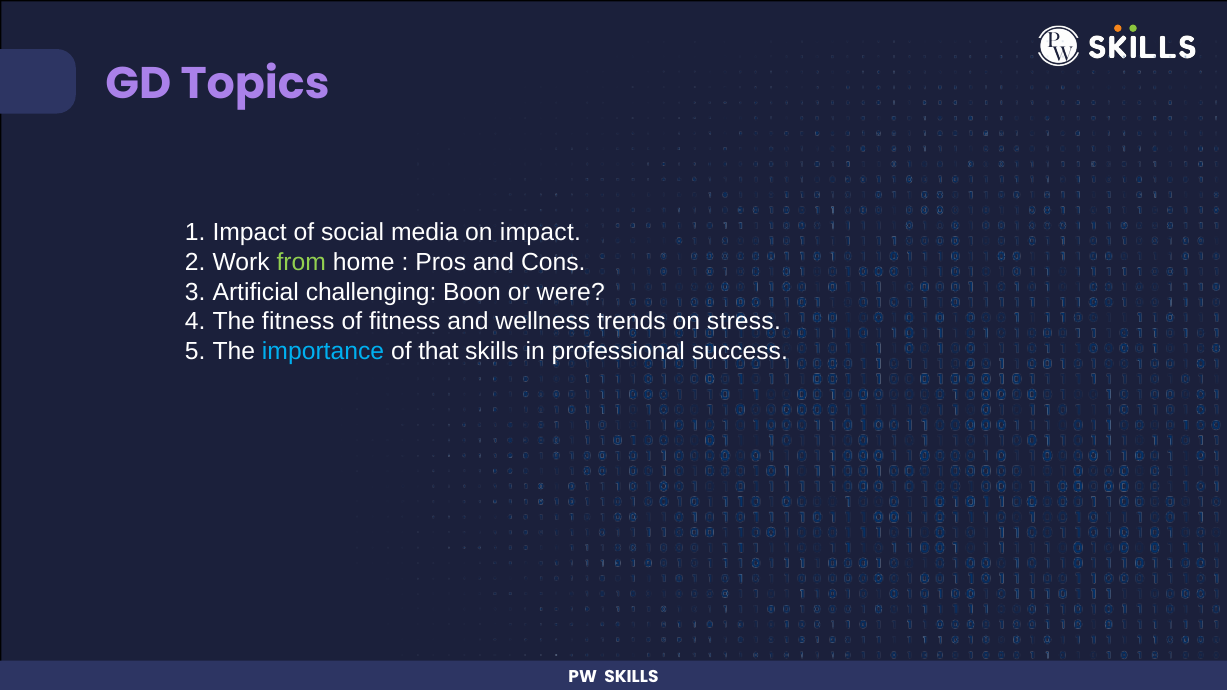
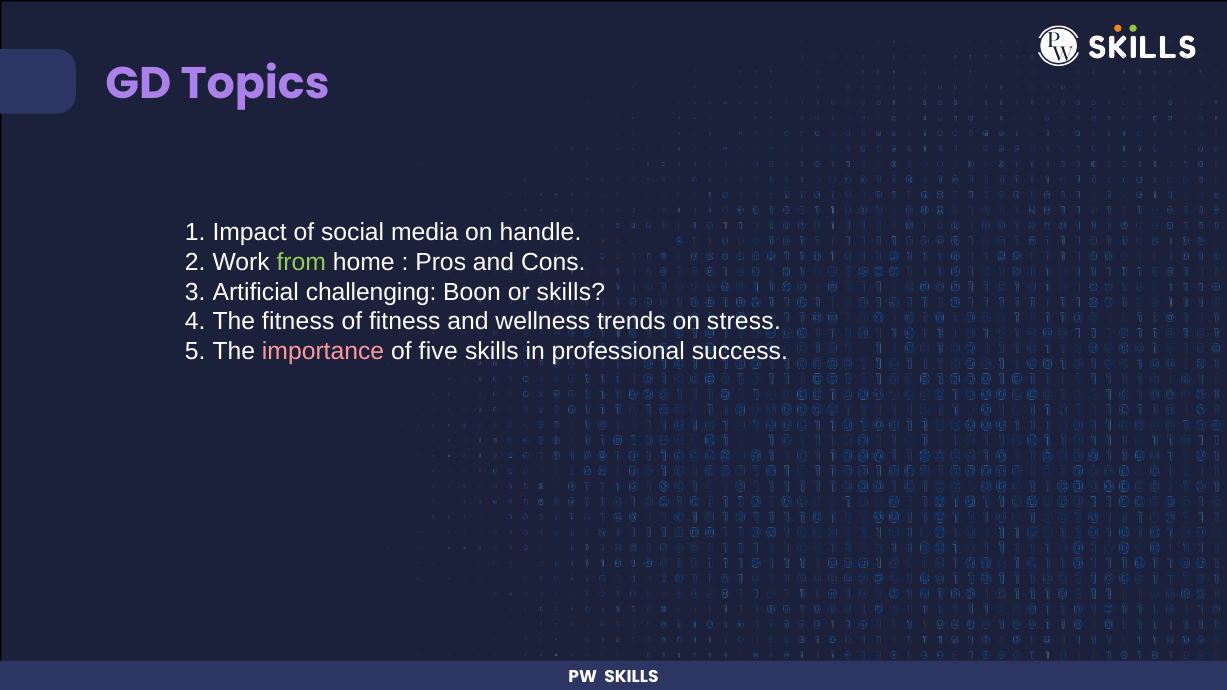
on impact: impact -> handle (540, 233)
or were: were -> skills (571, 292)
importance colour: light blue -> pink (323, 351)
that: that -> five (438, 351)
